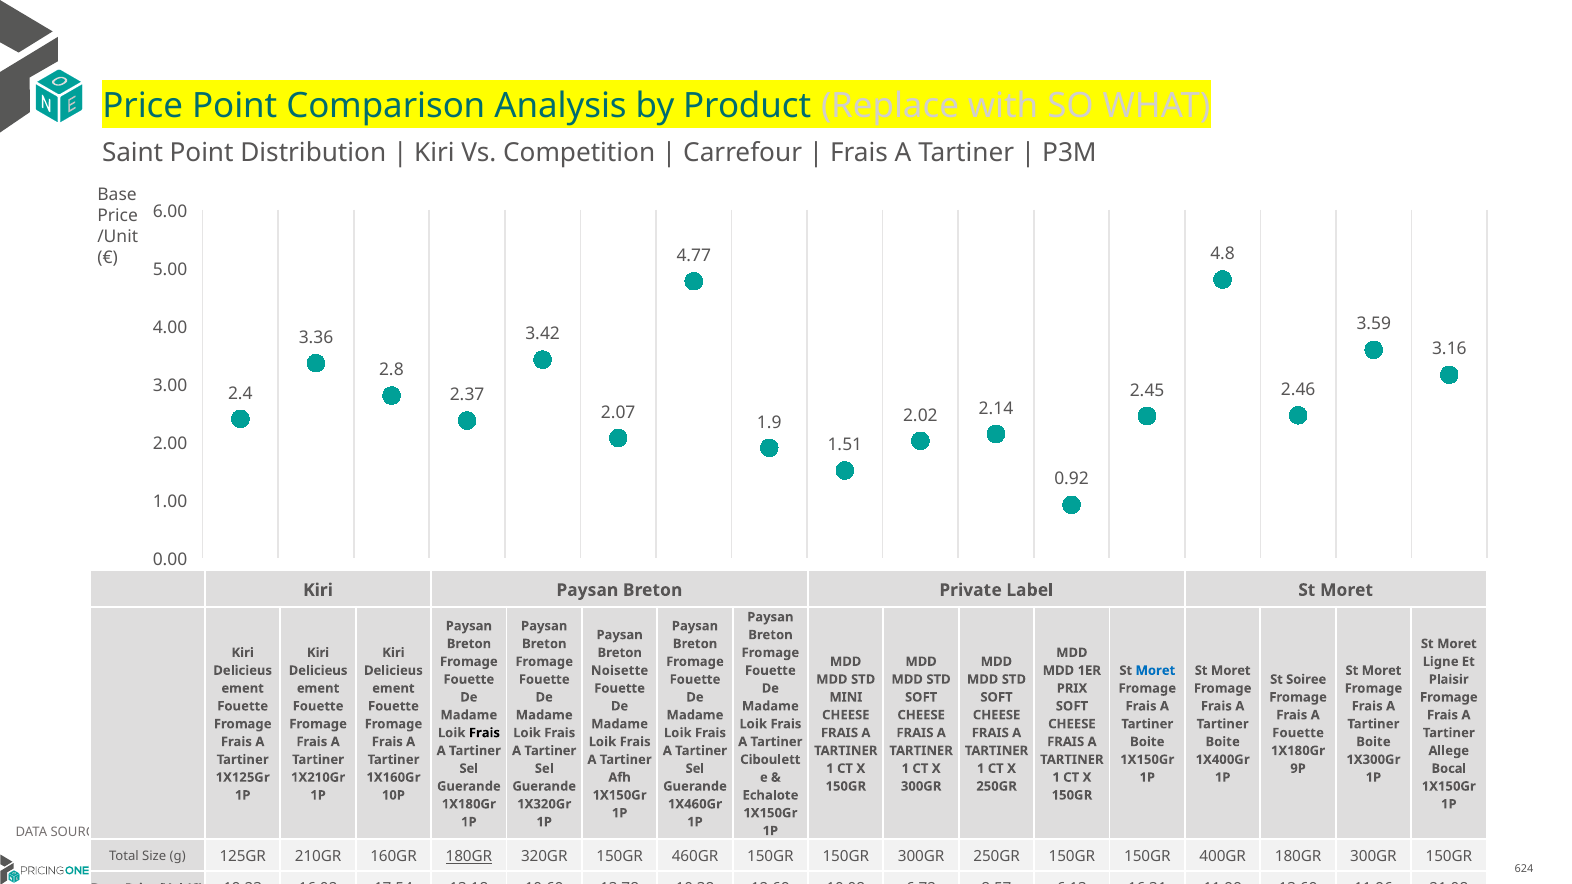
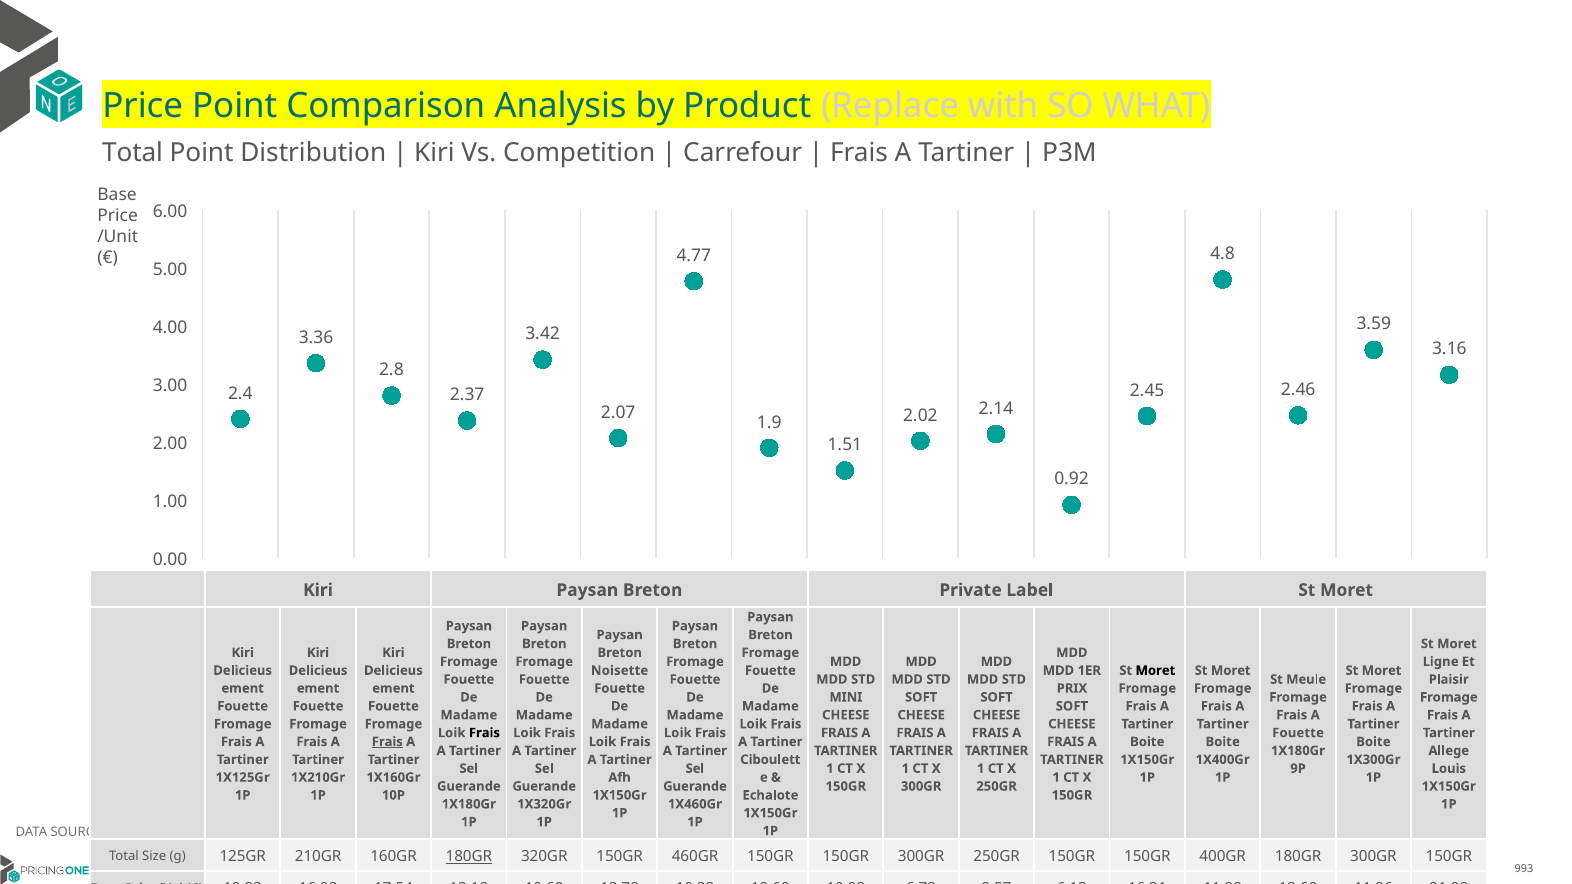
Saint: Saint -> Total (133, 153)
Moret colour: blue -> black (1155, 671)
Soiree: Soiree -> Meule (1306, 680)
Frais underline: none -> present (387, 742)
Bocal: Bocal -> Louis (1449, 769)
624: 624 -> 993 (1524, 869)
